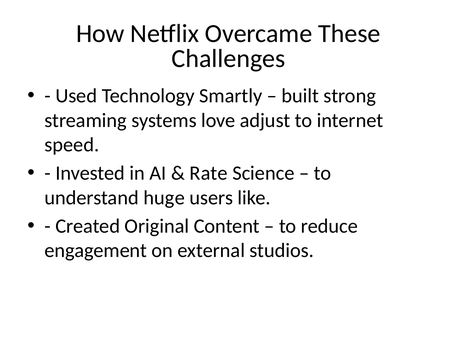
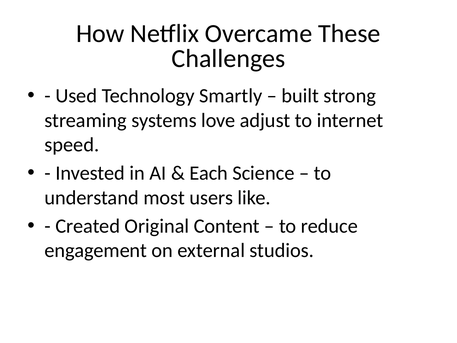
Rate: Rate -> Each (209, 173)
huge: huge -> most (164, 198)
